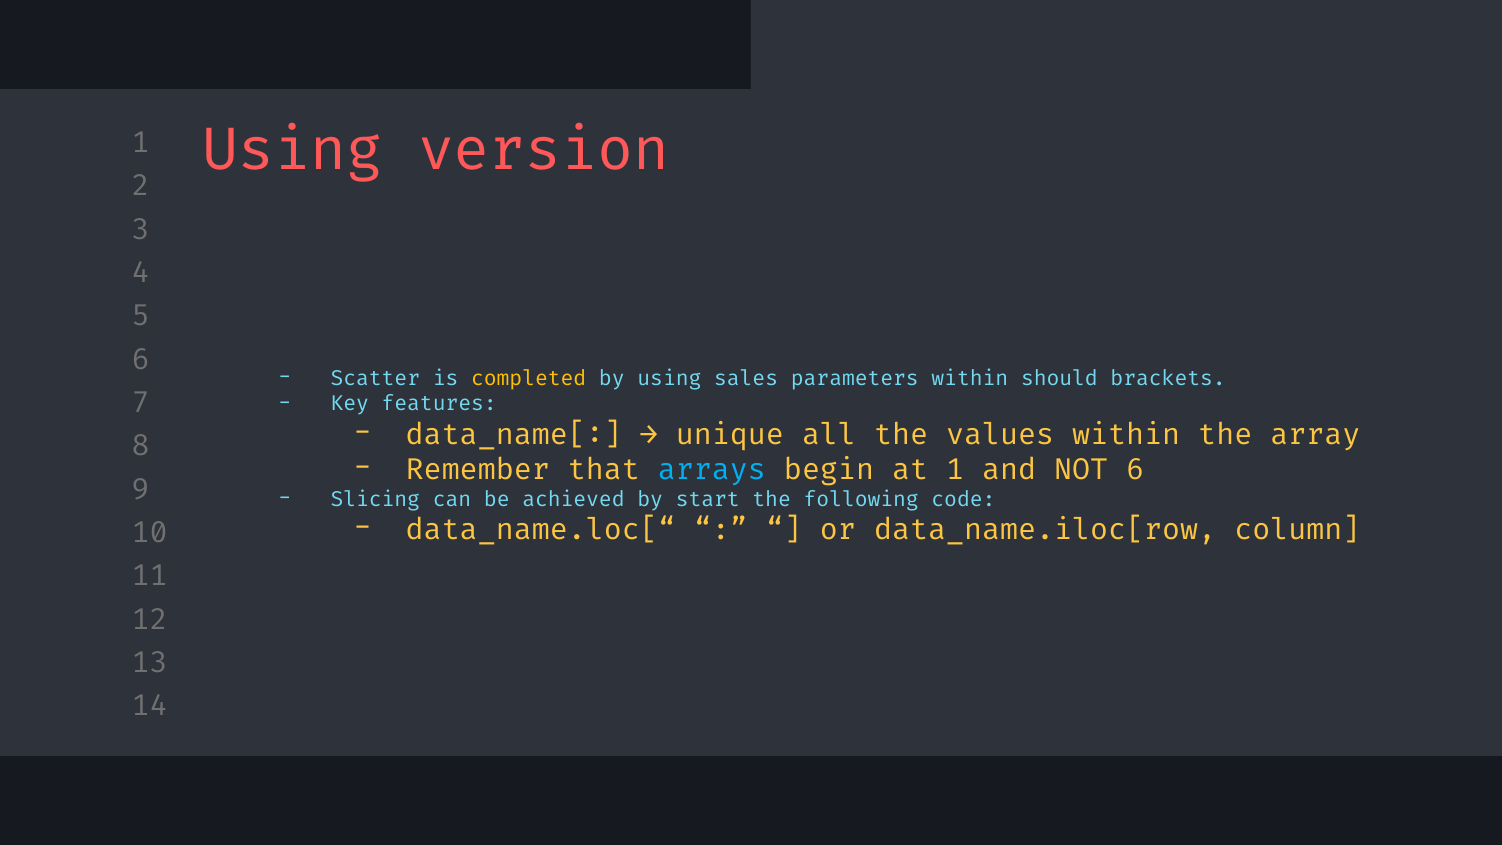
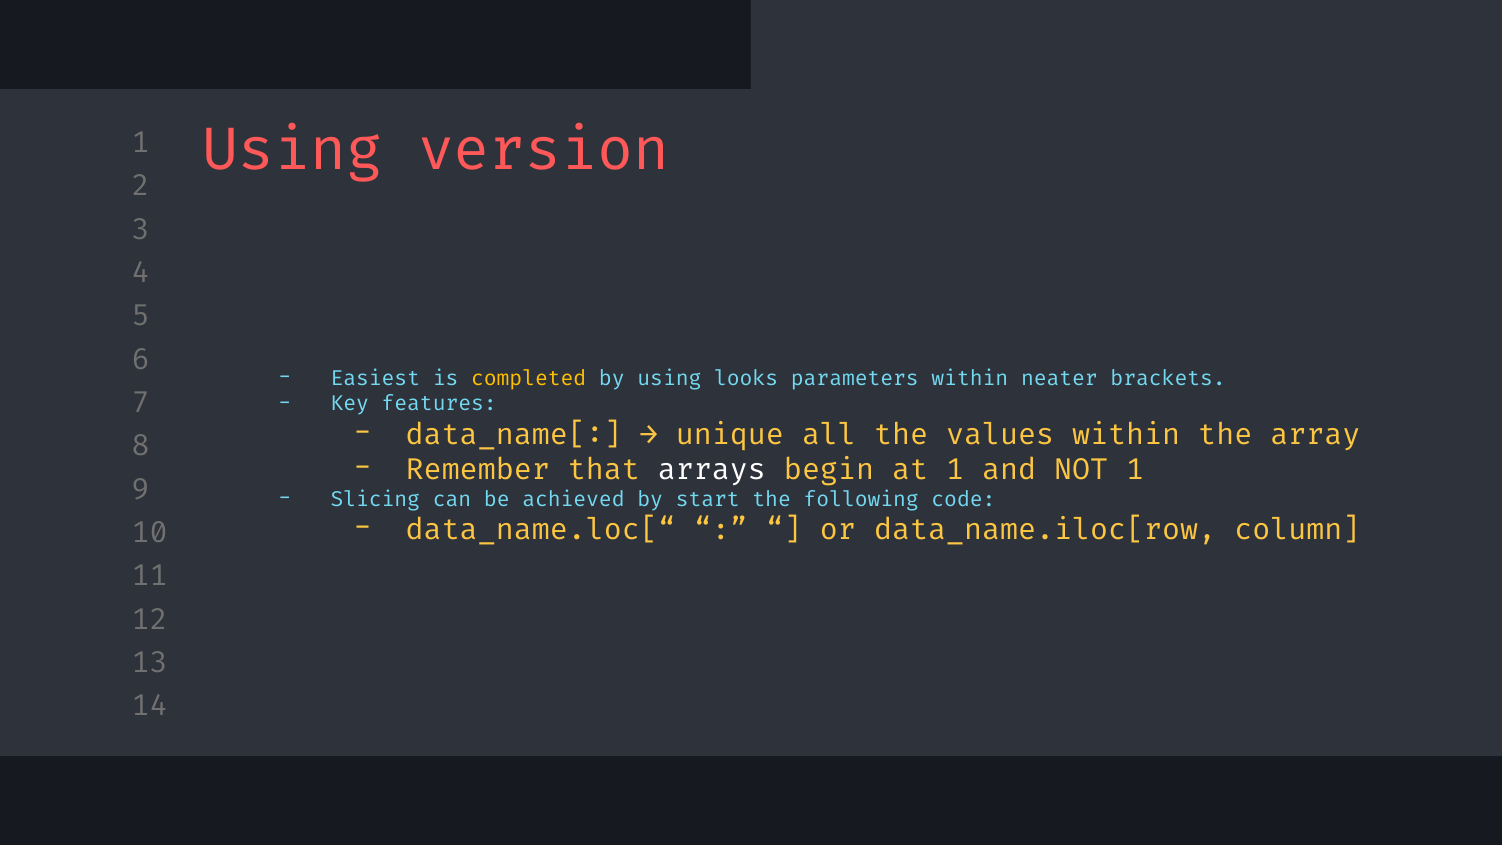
Scatter: Scatter -> Easiest (375, 379)
sales: sales -> looks (746, 379)
should: should -> neater (1059, 379)
arrays colour: light blue -> white (712, 470)
NOT 6: 6 -> 1 (1135, 470)
